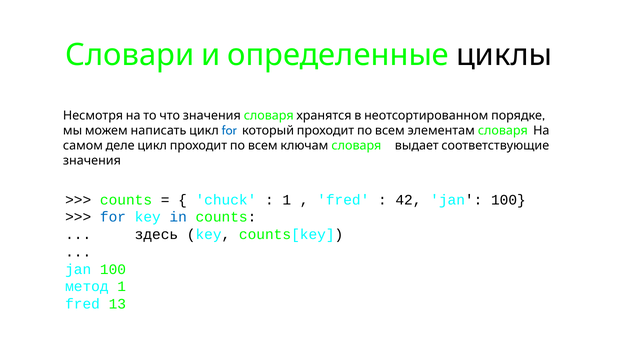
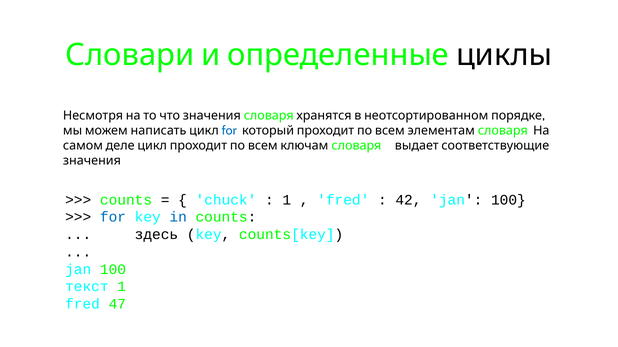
метод: метод -> текст (87, 287)
13: 13 -> 47 (117, 304)
